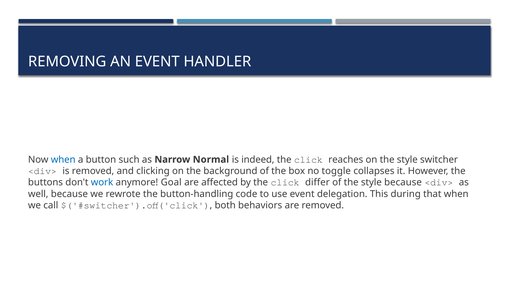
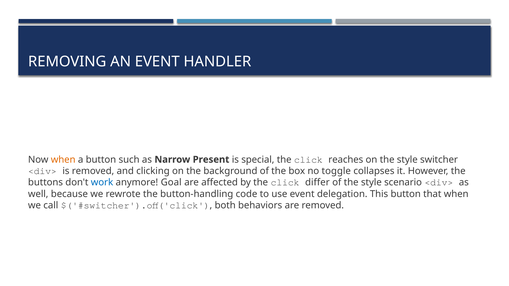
when colour: blue -> orange (63, 160)
Normal: Normal -> Present (211, 160)
indeed: indeed -> special (258, 160)
style because: because -> scenario (403, 183)
This during: during -> button (406, 194)
